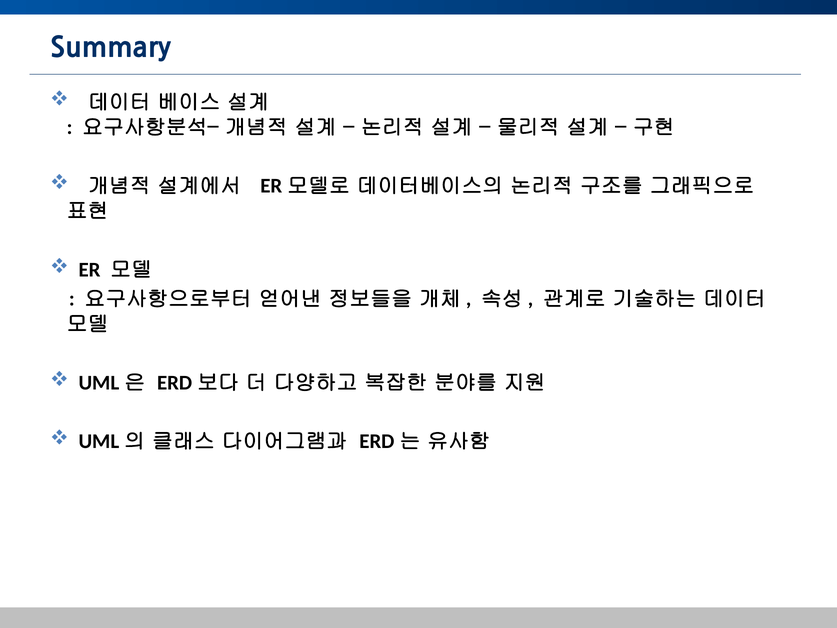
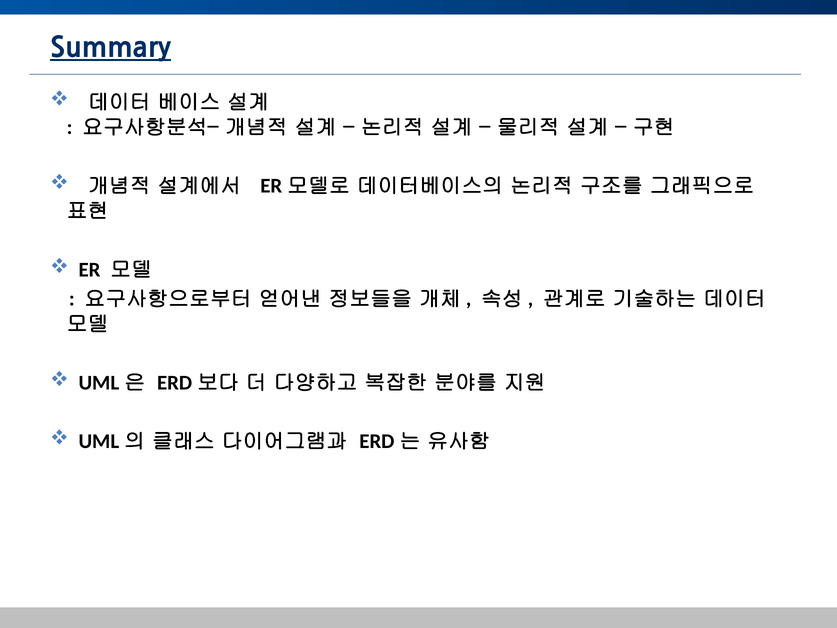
Summary underline: none -> present (111, 48)
